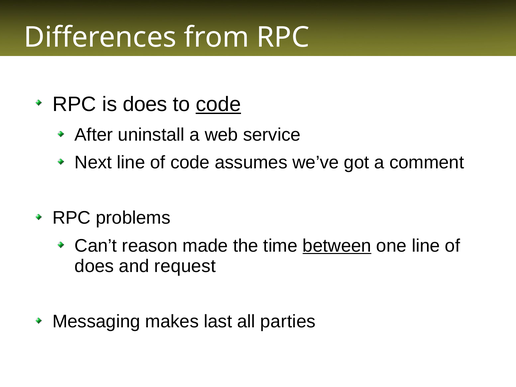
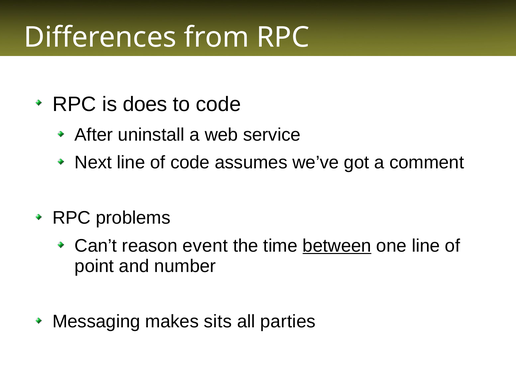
code underline: present -> none (218, 104)
made: made -> event (205, 246)
does: does -> point (94, 266)
request: request -> number (185, 266)
last: last -> sits (218, 321)
